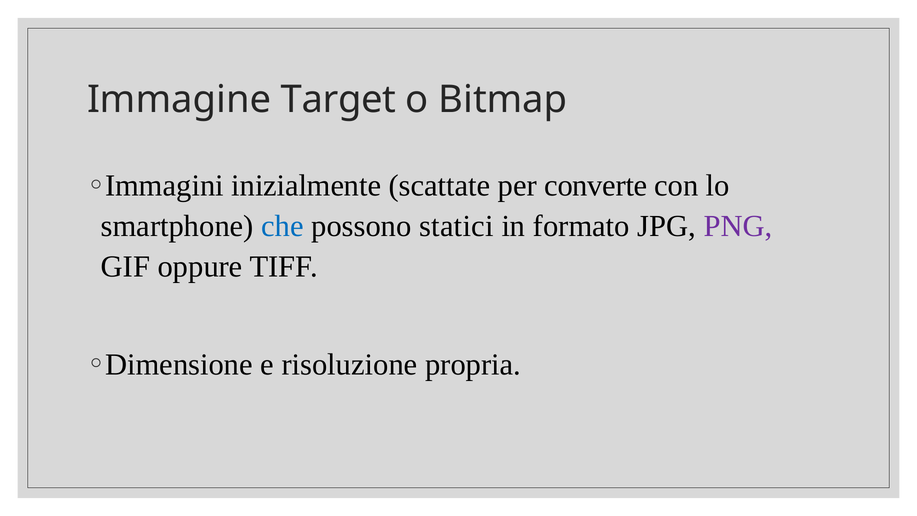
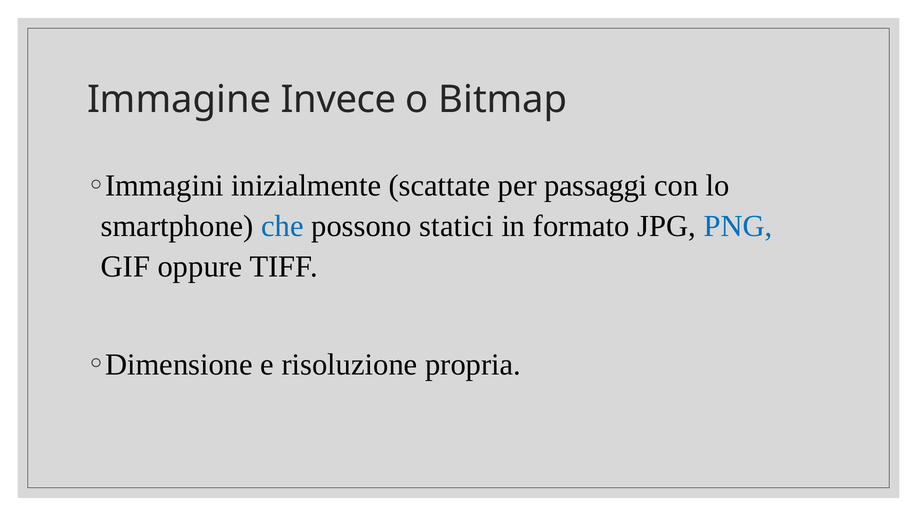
Target: Target -> Invece (338, 100)
converte: converte -> passaggi (596, 186)
PNG colour: purple -> blue (738, 226)
